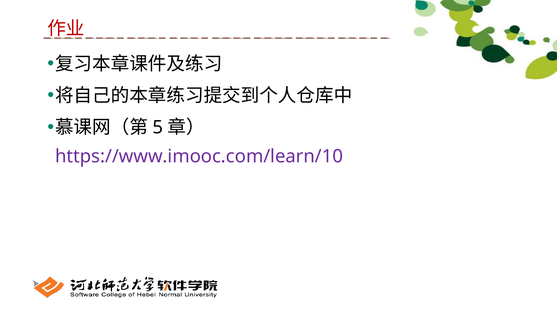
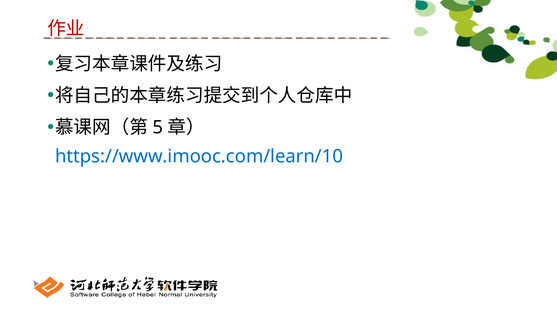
https://www.imooc.com/learn/10 colour: purple -> blue (199, 157)
